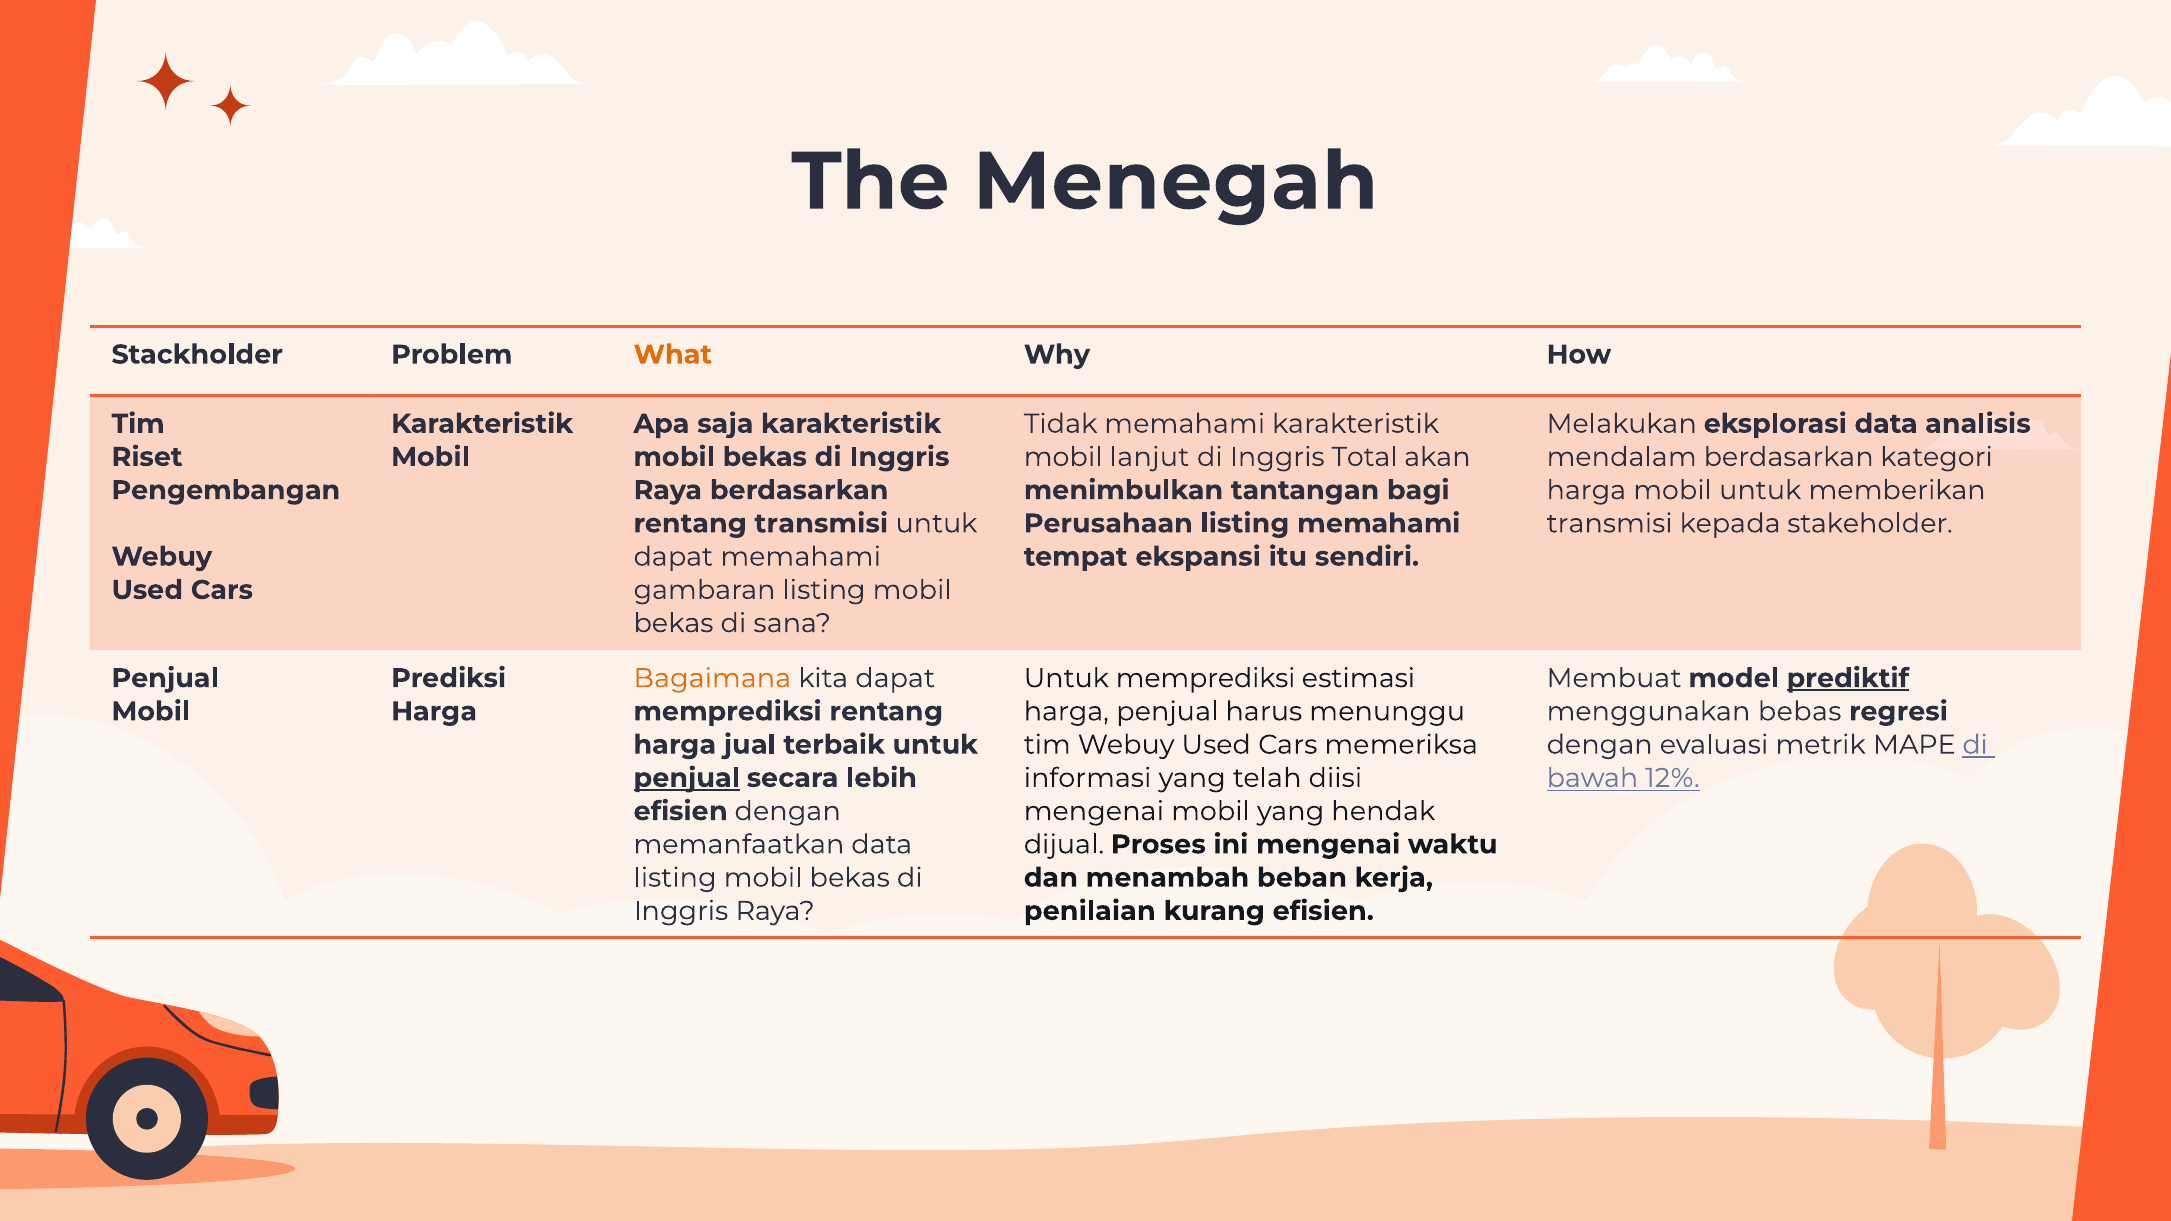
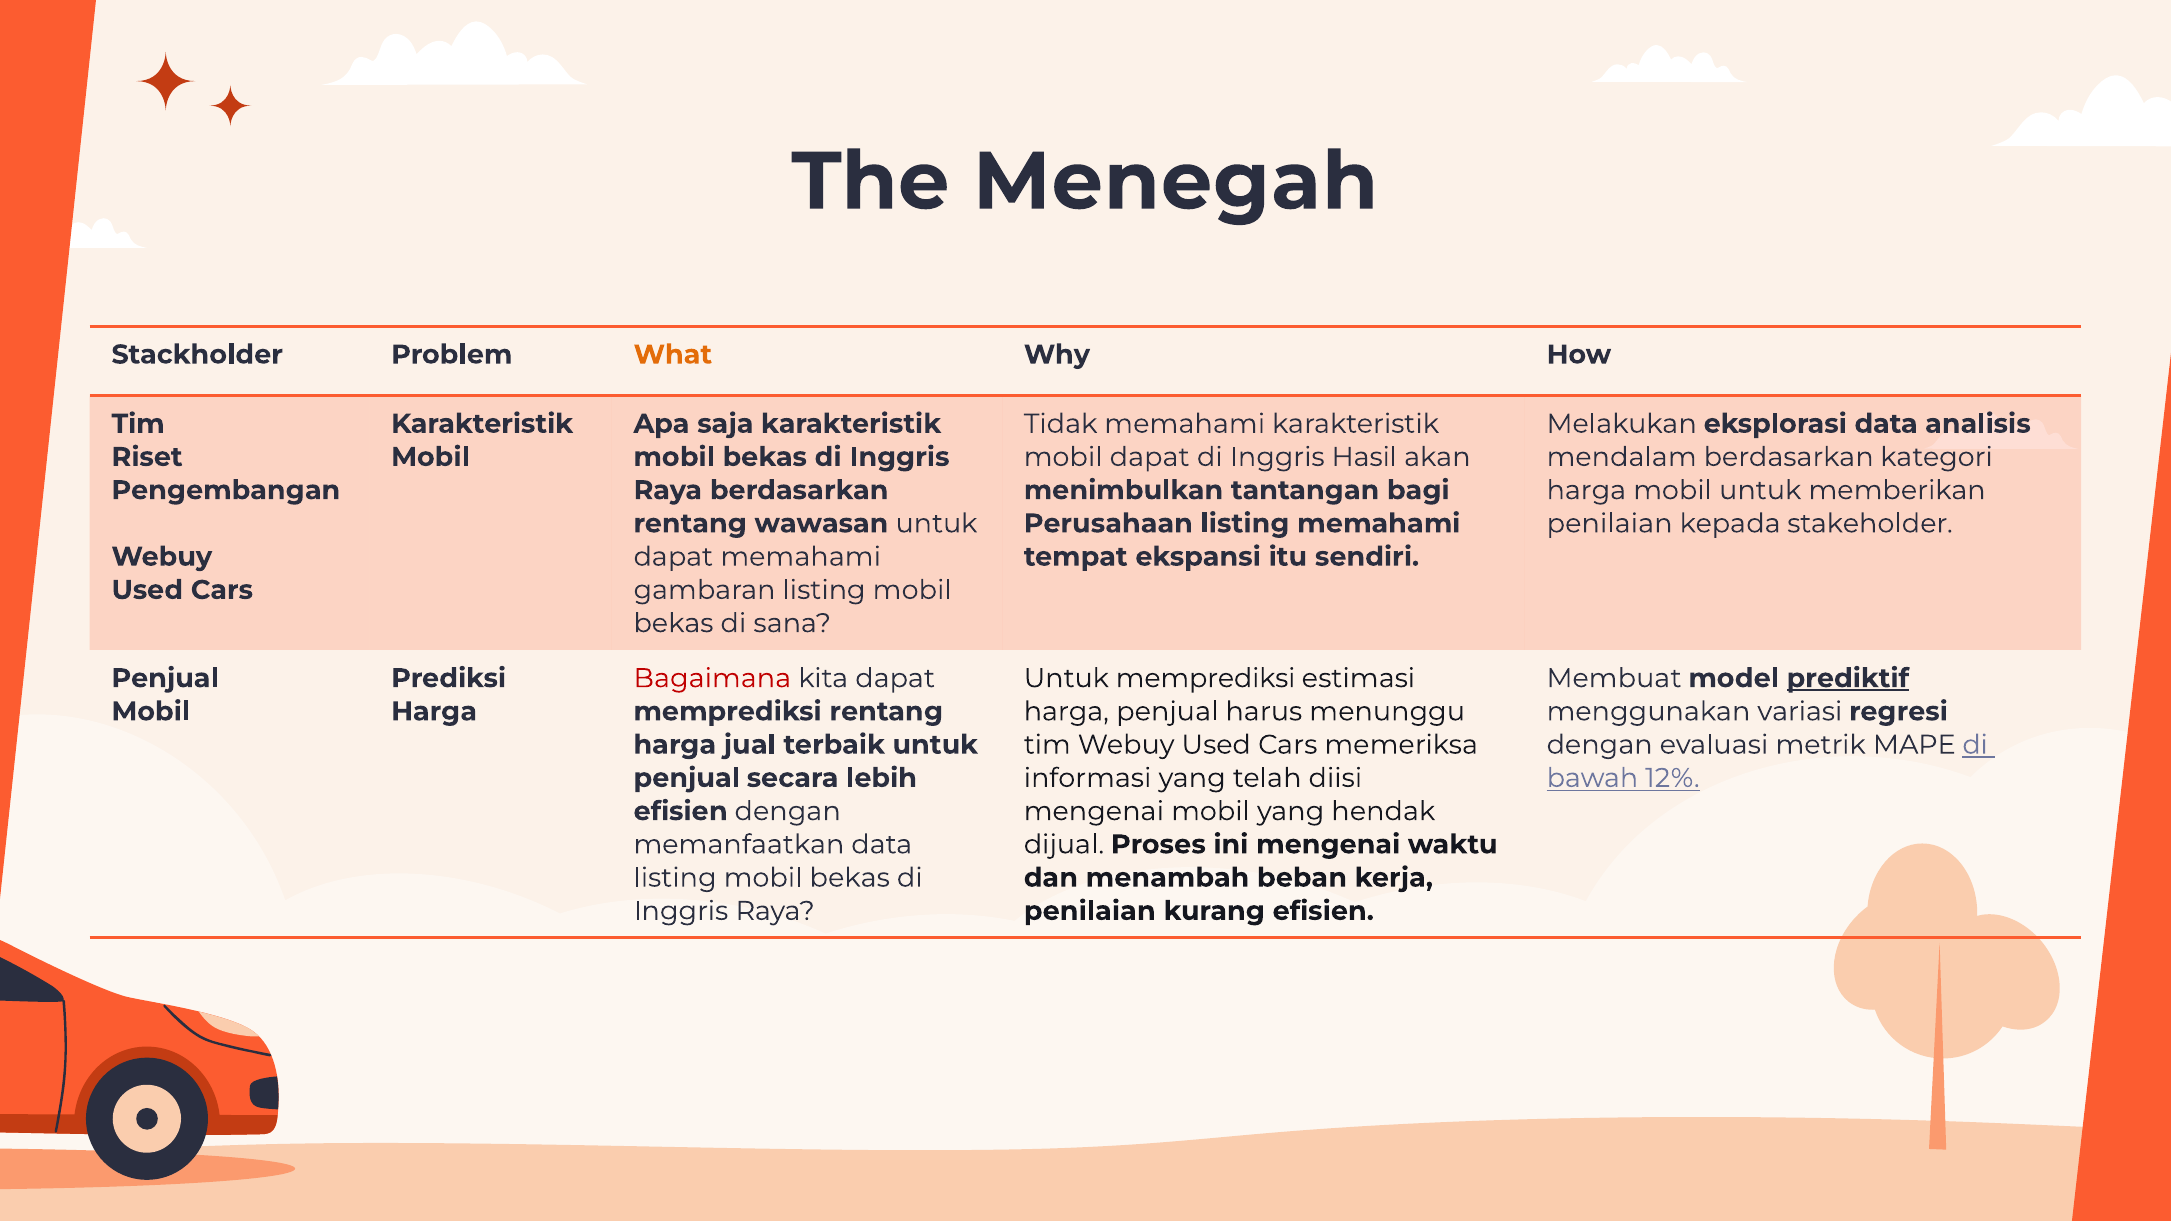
mobil lanjut: lanjut -> dapat (1150, 457)
Total: Total -> Hasil (1364, 457)
rentang transmisi: transmisi -> wawasan (821, 524)
transmisi: transmisi -> penilaian (1610, 524)
Bagaimana colour: orange -> red (712, 678)
bebas: bebas -> variasi (1800, 712)
penjual underline: present -> none (687, 778)
